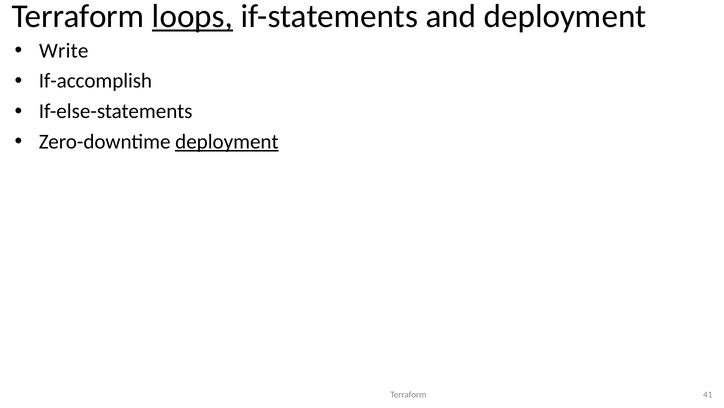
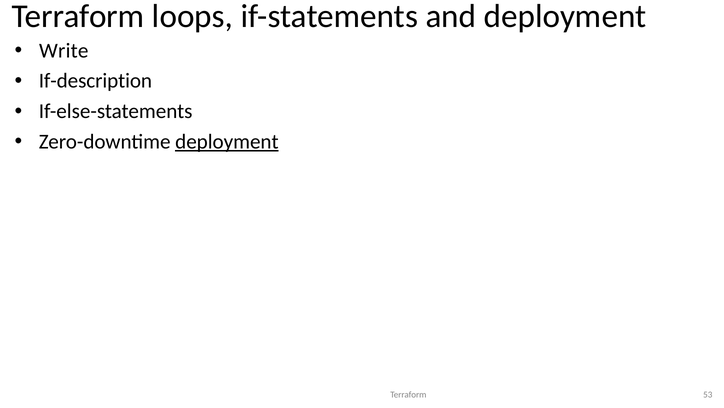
loops underline: present -> none (193, 16)
If-accomplish: If-accomplish -> If-description (95, 81)
41: 41 -> 53 (708, 394)
